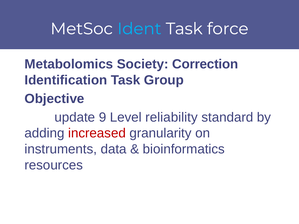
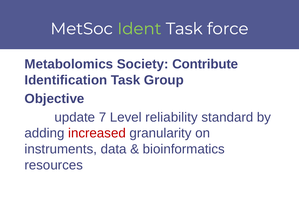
Ident colour: light blue -> light green (139, 29)
Correction: Correction -> Contribute (205, 64)
9: 9 -> 7 (103, 117)
